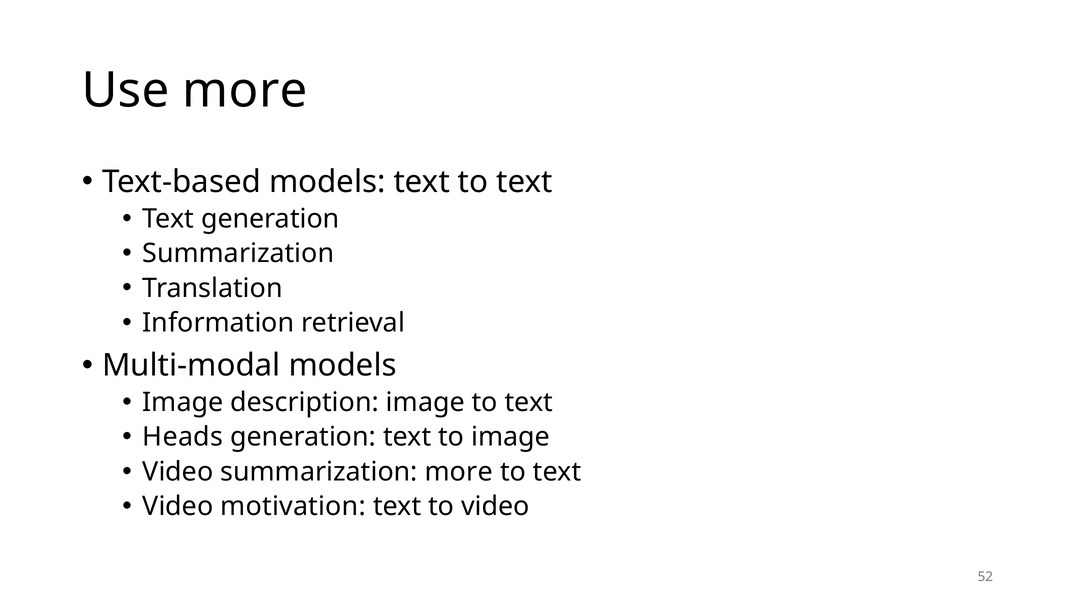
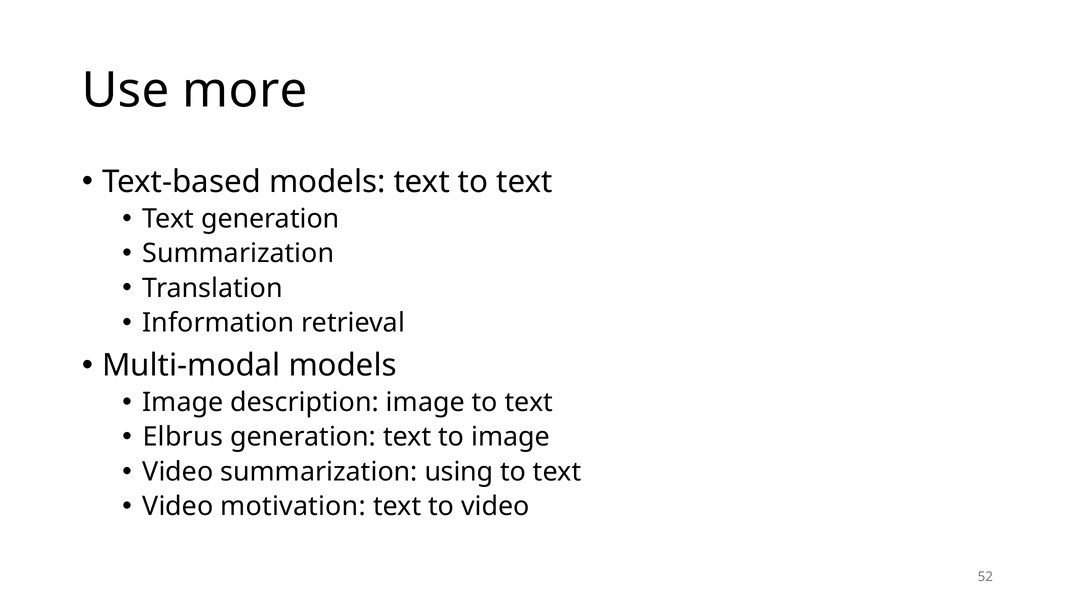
Heads: Heads -> Elbrus (183, 437)
summarization more: more -> using (459, 471)
